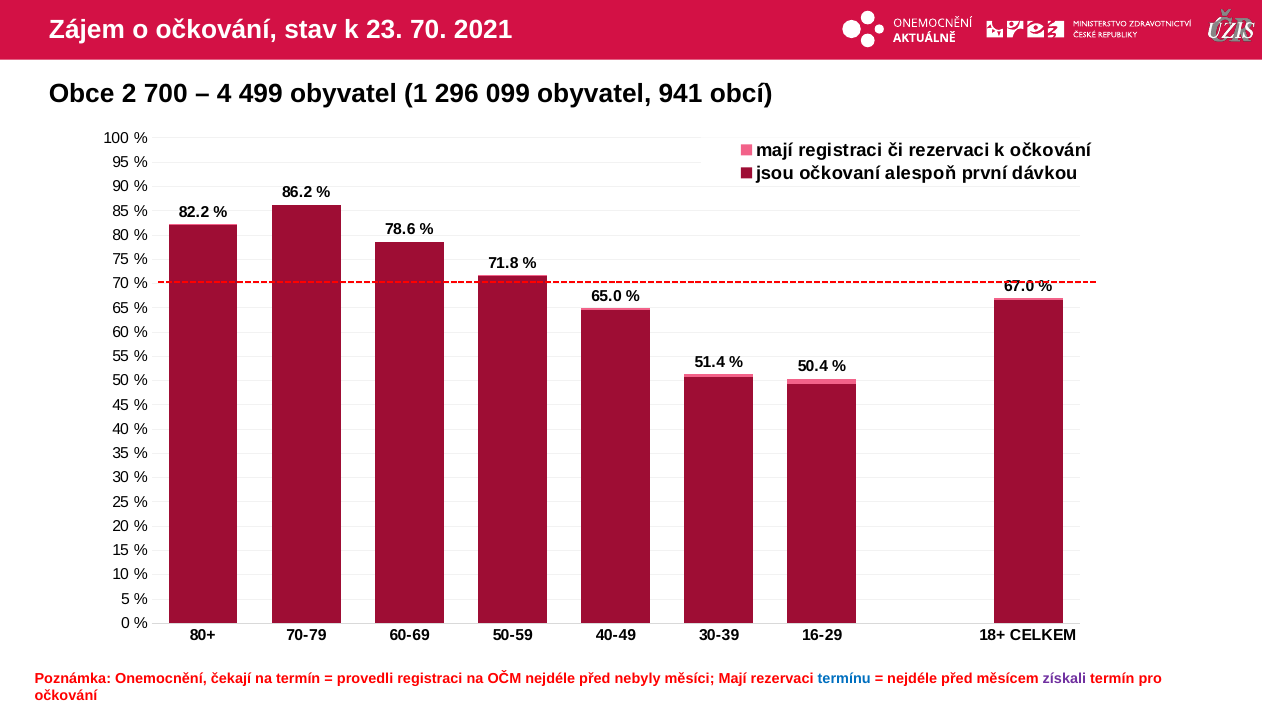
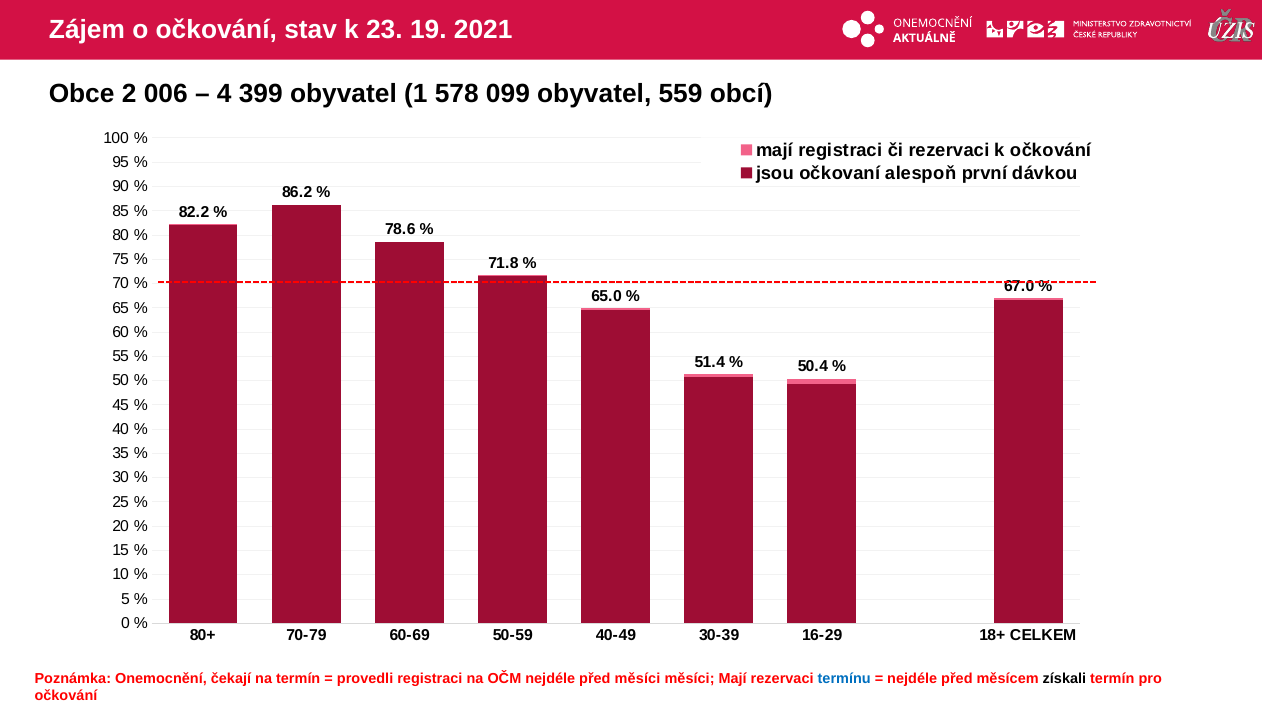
23 70: 70 -> 19 (428, 30)
700: 700 -> 006 (166, 94)
499: 499 -> 399 (261, 94)
296: 296 -> 578 (457, 94)
941: 941 -> 559 (681, 94)
před nebyly: nebyly -> měsíci (638, 679)
získali colour: purple -> black (1064, 679)
